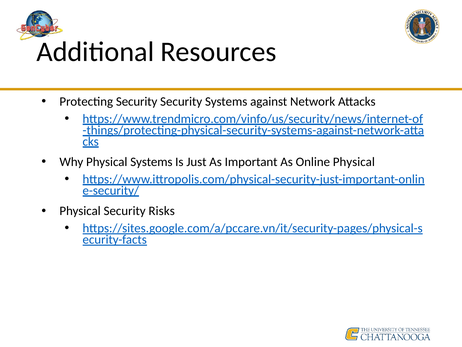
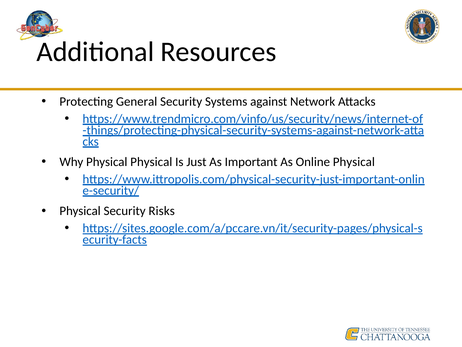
Protecting Security: Security -> General (137, 101)
Physical Systems: Systems -> Physical (151, 162)
